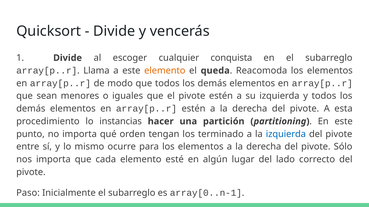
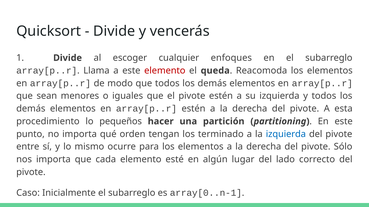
conquista: conquista -> enfoques (231, 58)
elemento colour: orange -> red (165, 71)
instancias: instancias -> pequeños (121, 122)
Paso: Paso -> Caso (28, 193)
